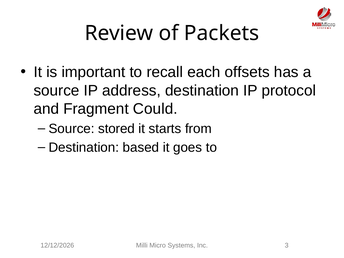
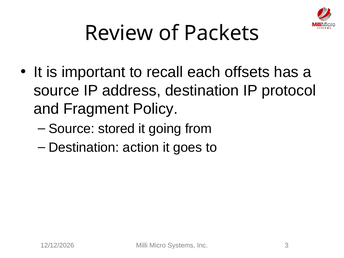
Could: Could -> Policy (155, 109)
starts: starts -> going (165, 129)
based: based -> action (141, 147)
